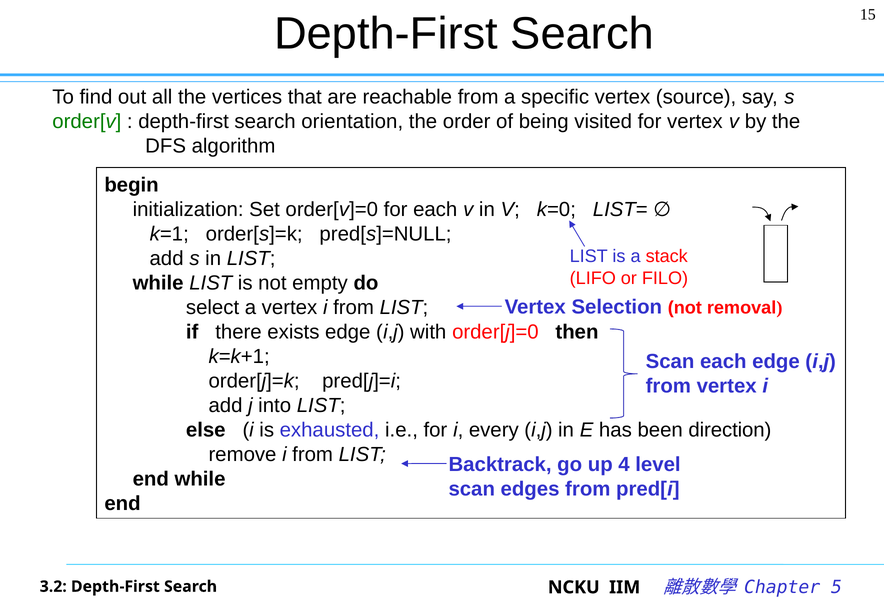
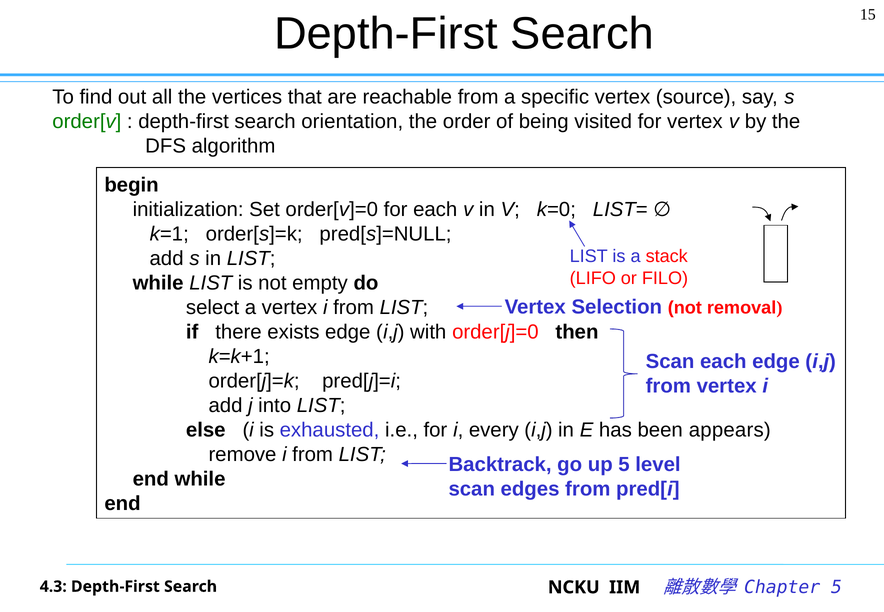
direction: direction -> appears (730, 430)
up 4: 4 -> 5 (624, 464)
3.2: 3.2 -> 4.3 (53, 587)
